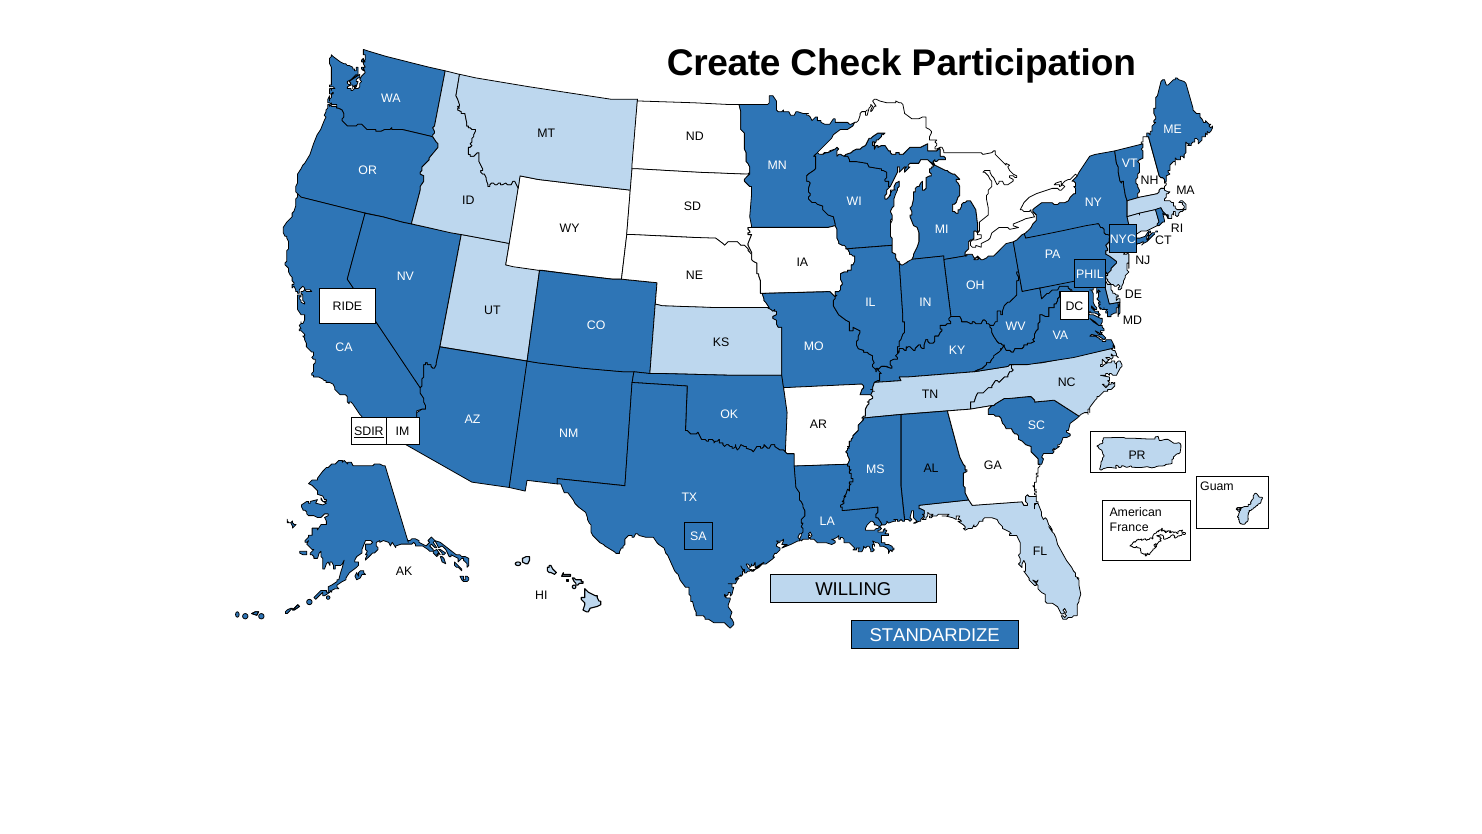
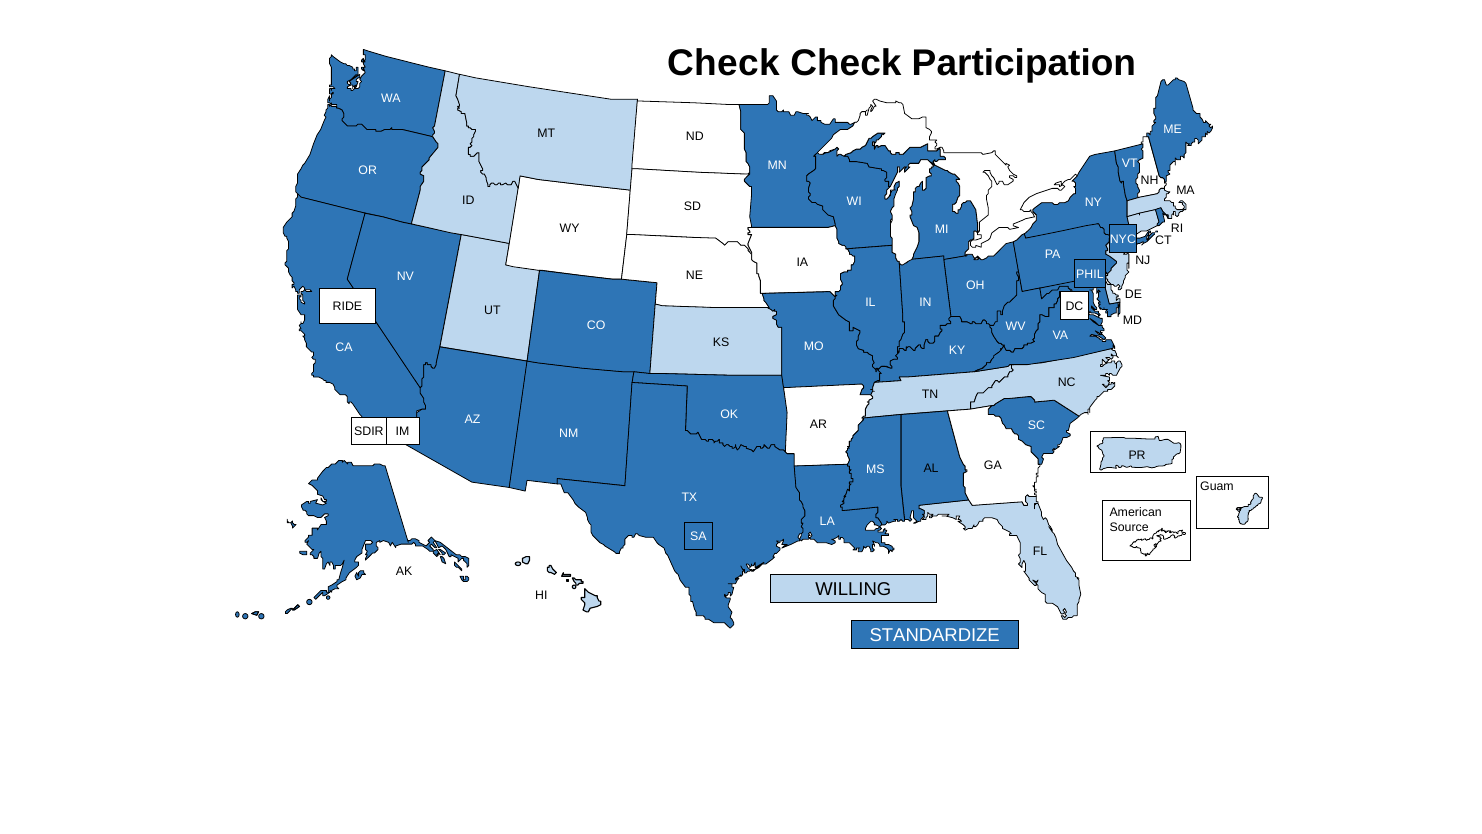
Create: Create -> Check (723, 64)
SDIR underline: present -> none (369, 432)
France: France -> Source (1129, 527)
